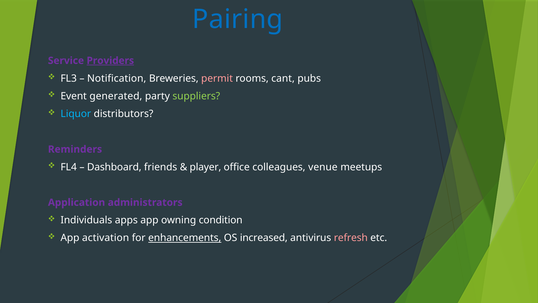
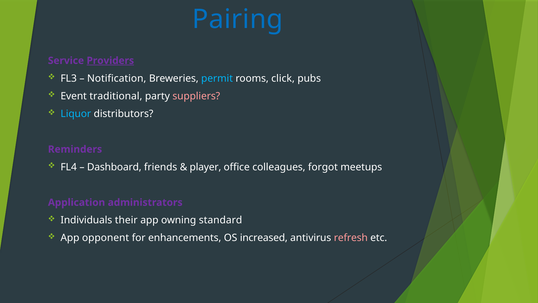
permit colour: pink -> light blue (217, 78)
cant: cant -> click (283, 78)
generated: generated -> traditional (116, 96)
suppliers colour: light green -> pink (196, 96)
venue: venue -> forgot (323, 167)
apps: apps -> their (126, 220)
condition: condition -> standard (221, 220)
activation: activation -> opponent (106, 238)
enhancements underline: present -> none (185, 238)
